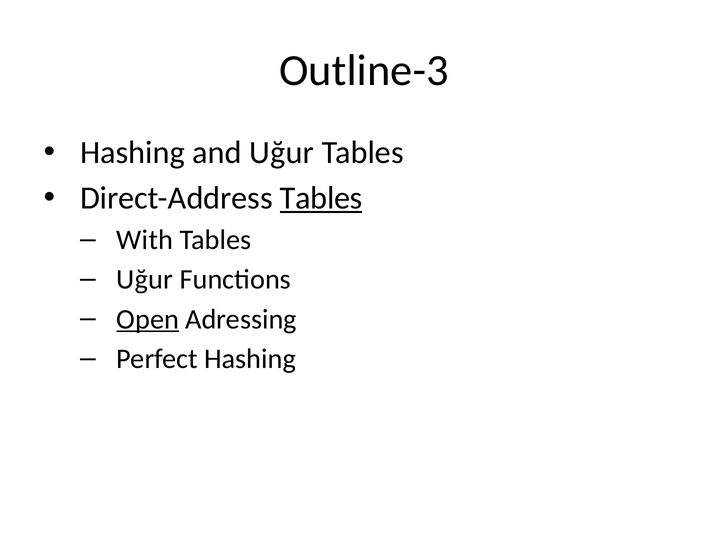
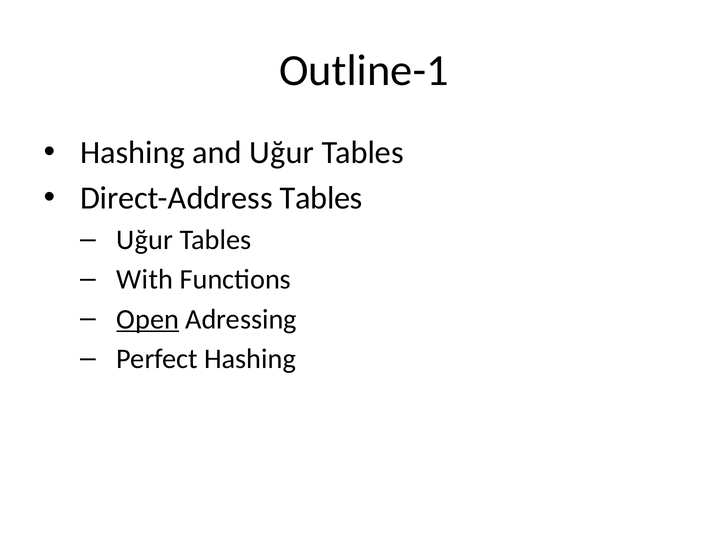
Outline-3: Outline-3 -> Outline-1 (364, 70)
Tables underline: present -> none (321, 198)
With: With -> Uğur (145, 240)
Uğur: Uğur -> With (145, 280)
